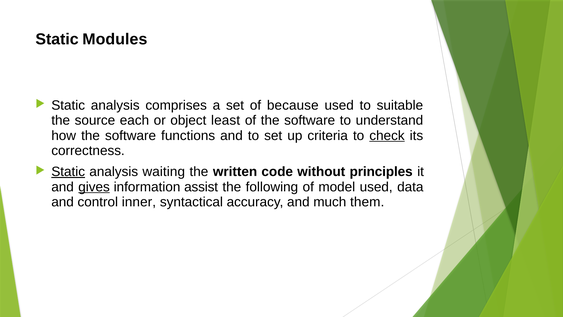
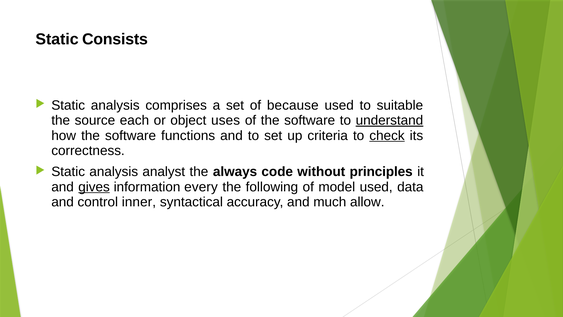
Modules: Modules -> Consists (115, 39)
least: least -> uses (226, 120)
understand underline: none -> present (389, 120)
Static underline: present -> none (68, 172)
waiting: waiting -> analyst (164, 172)
written: written -> always (235, 172)
assist: assist -> every (201, 187)
them: them -> allow (367, 202)
